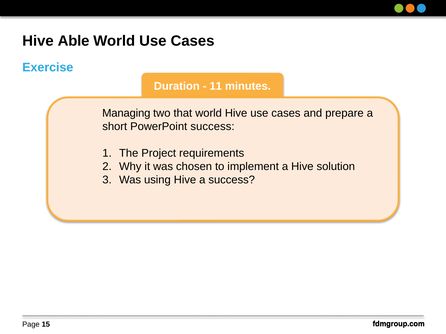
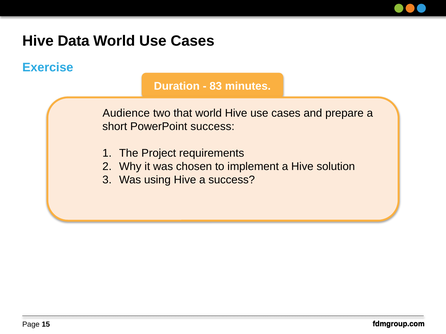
Able: Able -> Data (74, 41)
11: 11 -> 83 (216, 86)
Managing: Managing -> Audience (126, 113)
